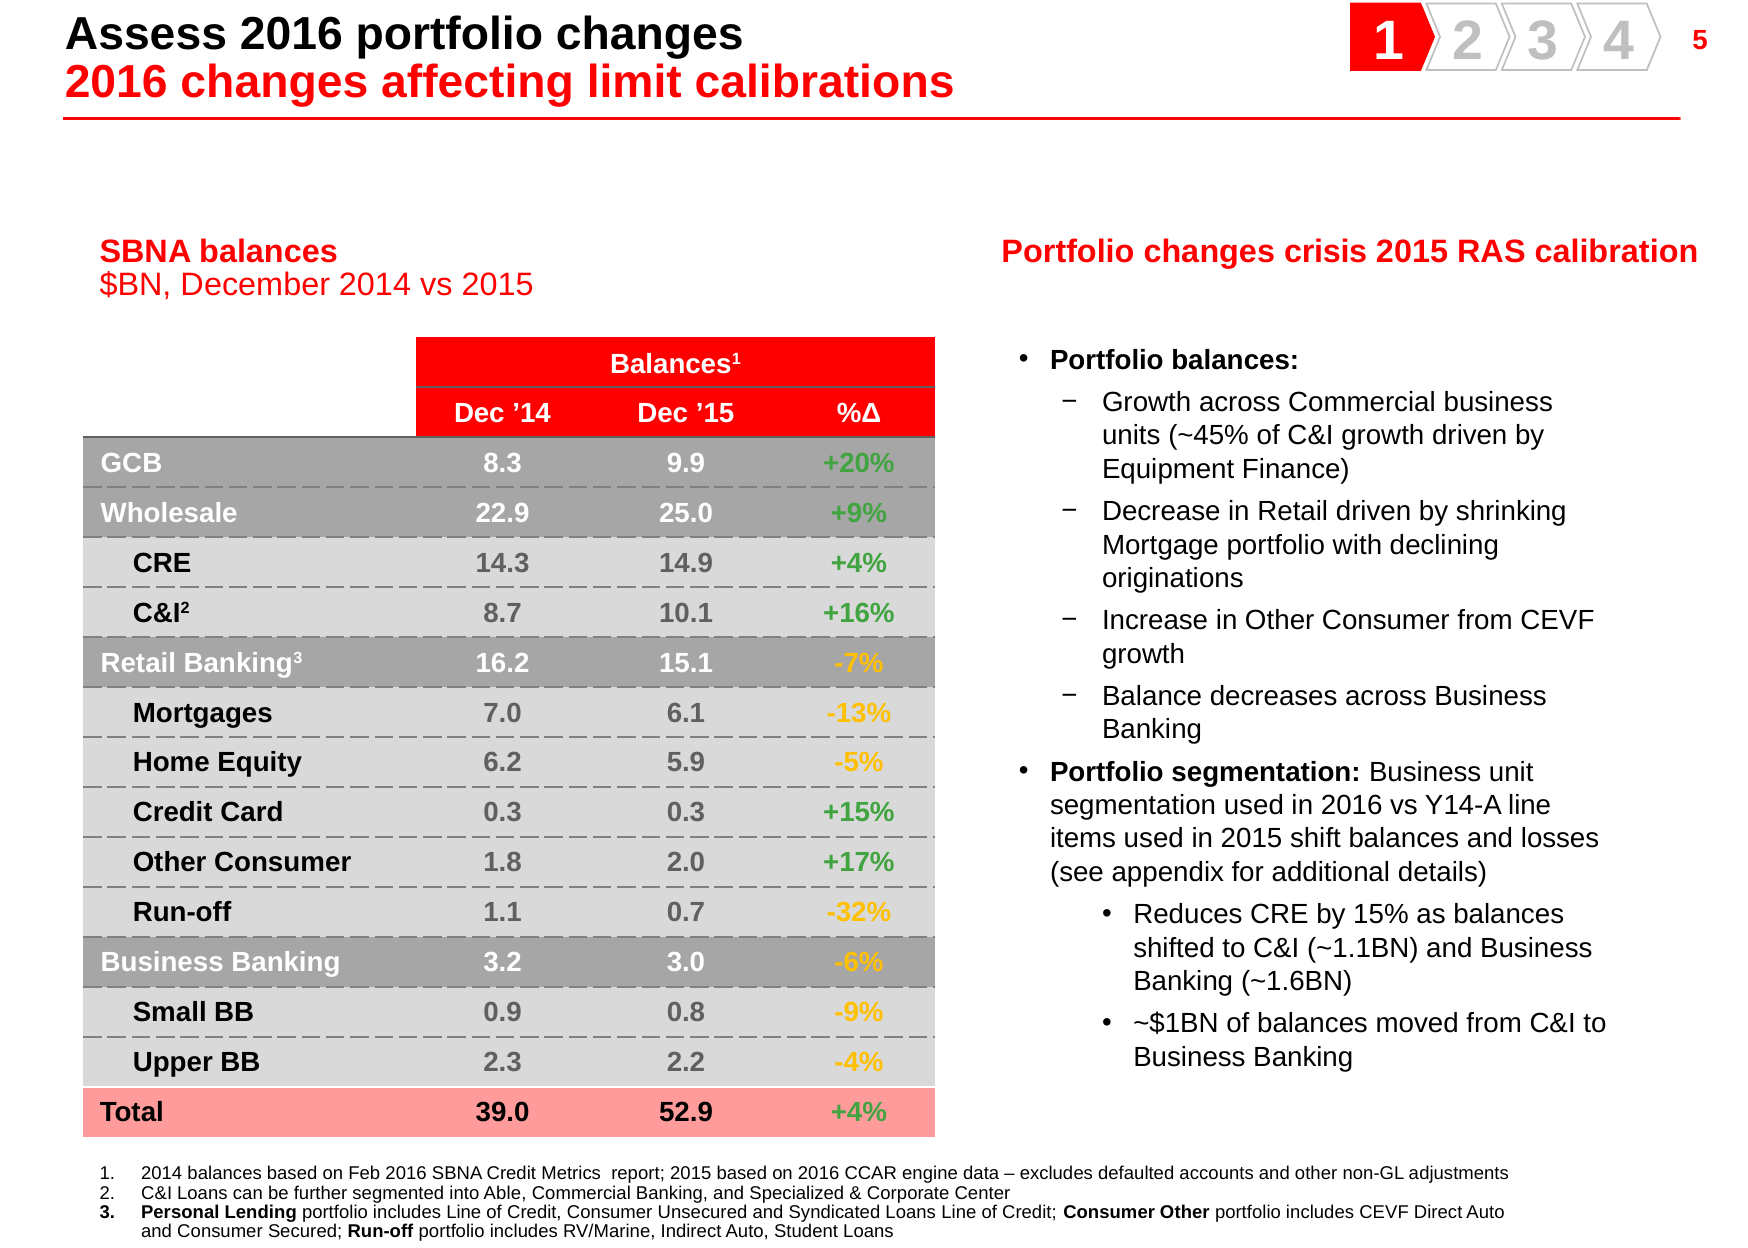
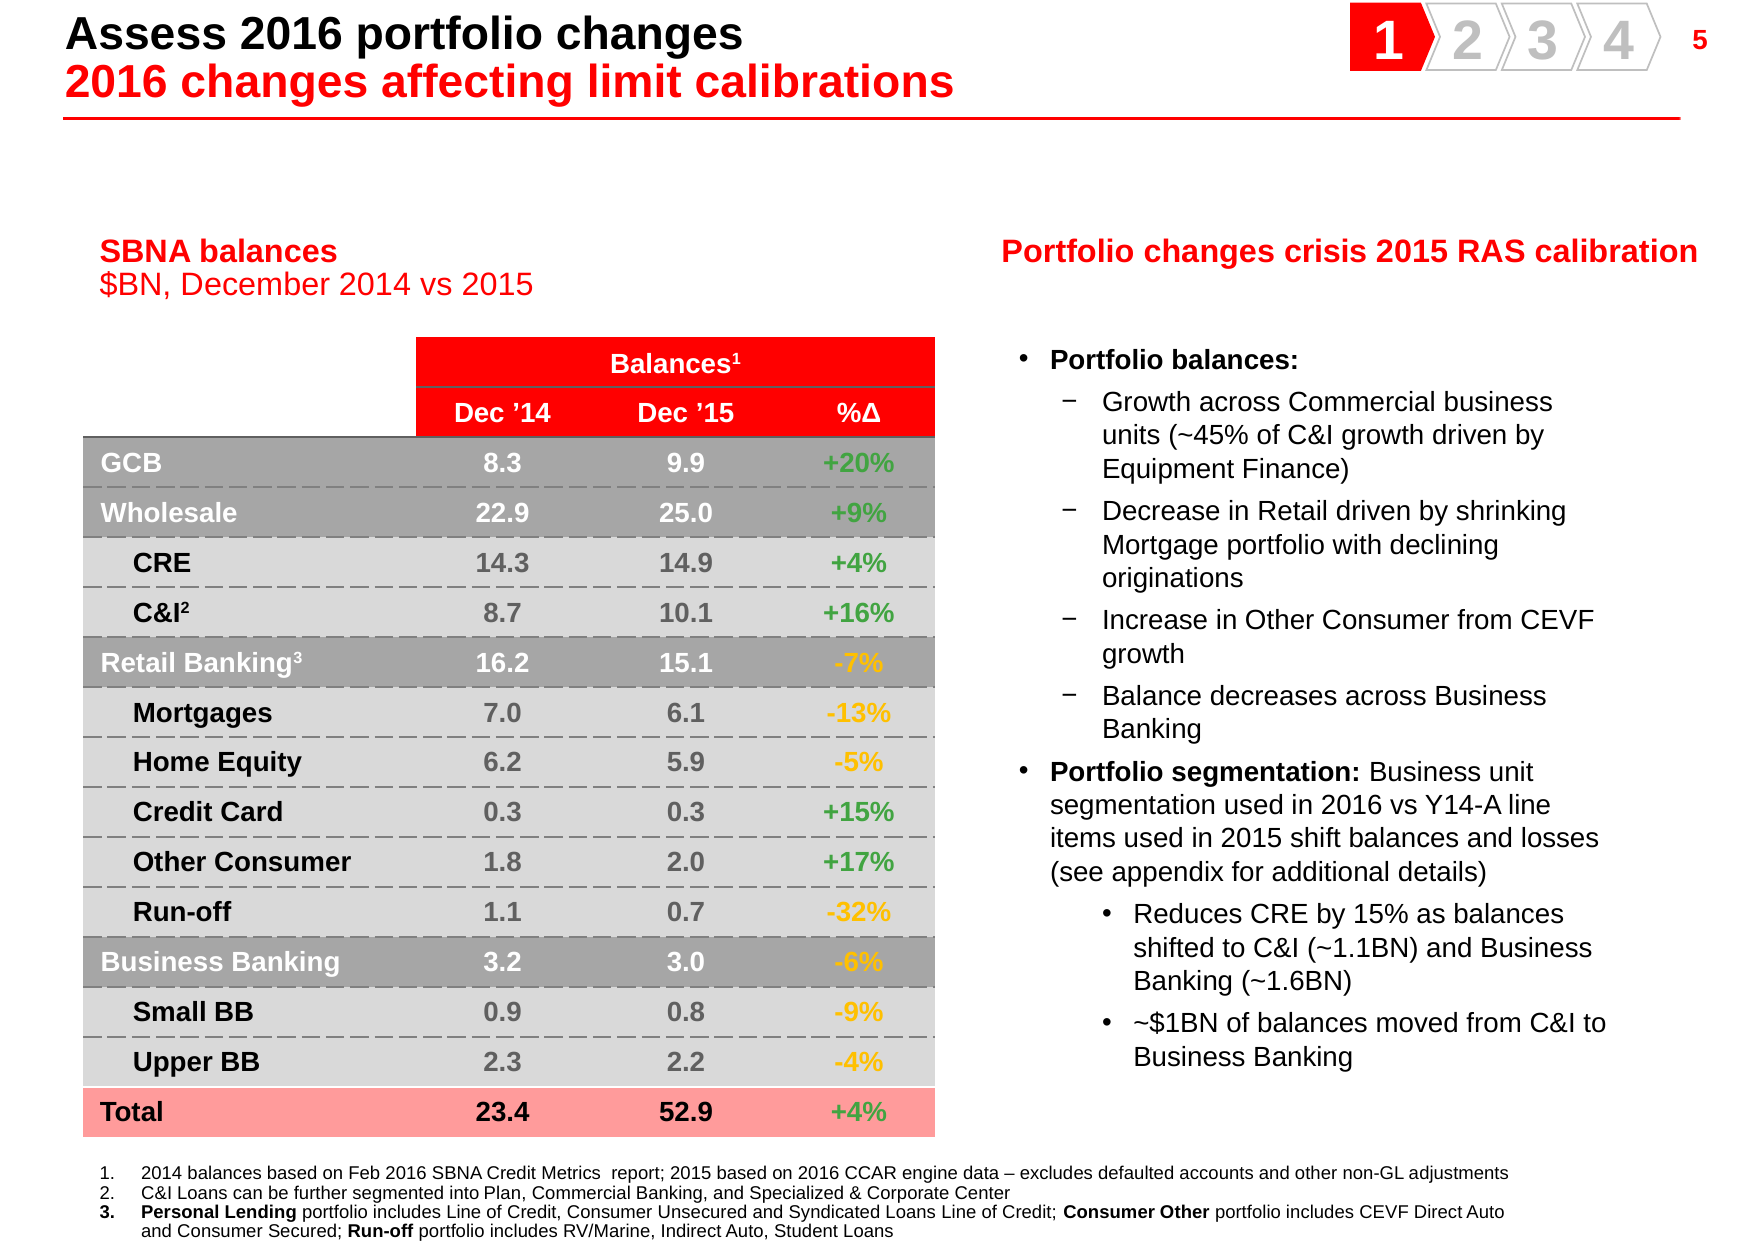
39.0: 39.0 -> 23.4 (503, 1113)
Able: Able -> Plan (505, 1193)
